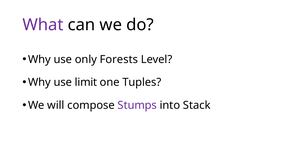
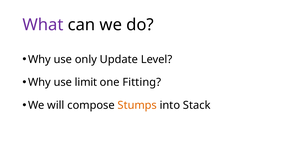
Forests: Forests -> Update (119, 59)
Tuples: Tuples -> Fitting (142, 82)
Stumps colour: purple -> orange (137, 105)
